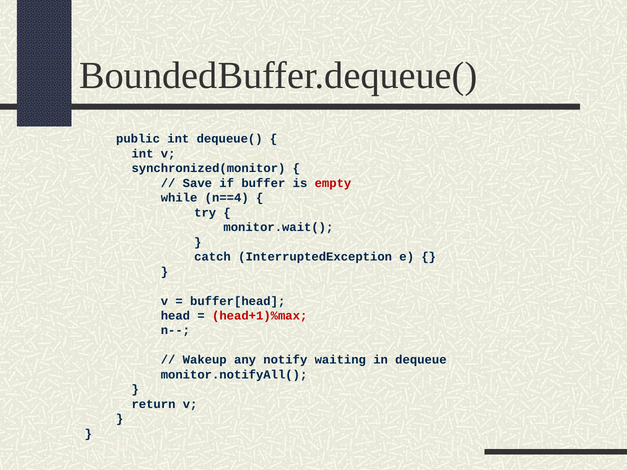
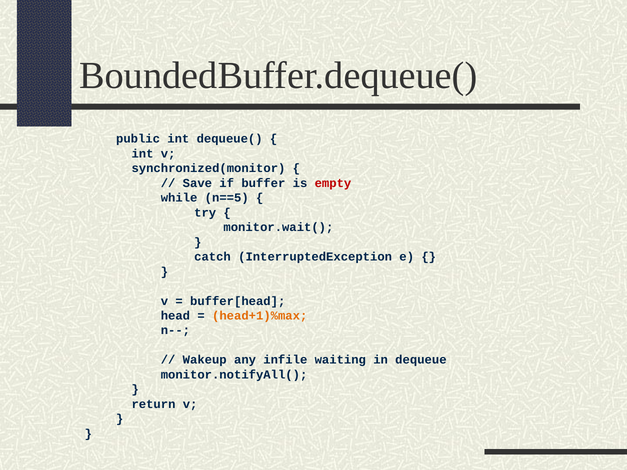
n==4: n==4 -> n==5 (227, 198)
head+1)%max colour: red -> orange (260, 316)
notify: notify -> infile (285, 360)
